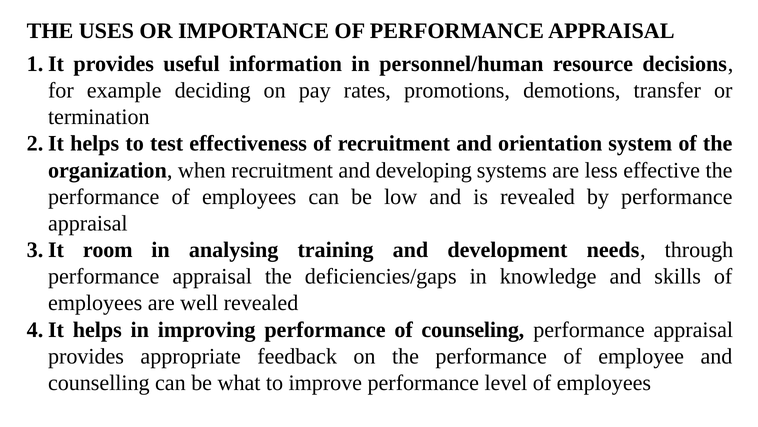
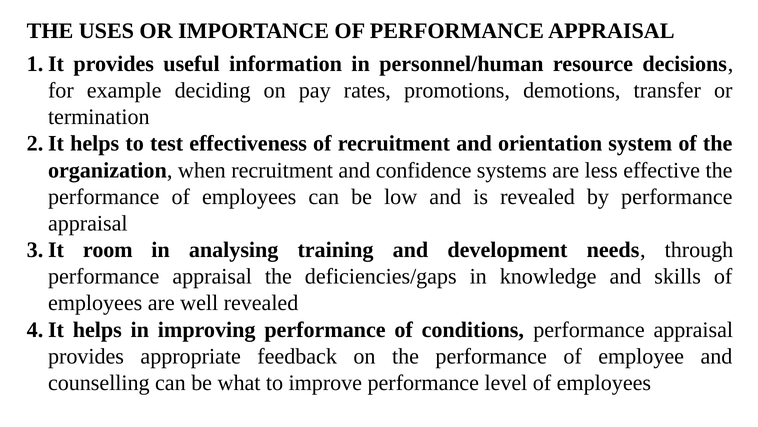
developing: developing -> confidence (424, 170)
counseling: counseling -> conditions (473, 329)
